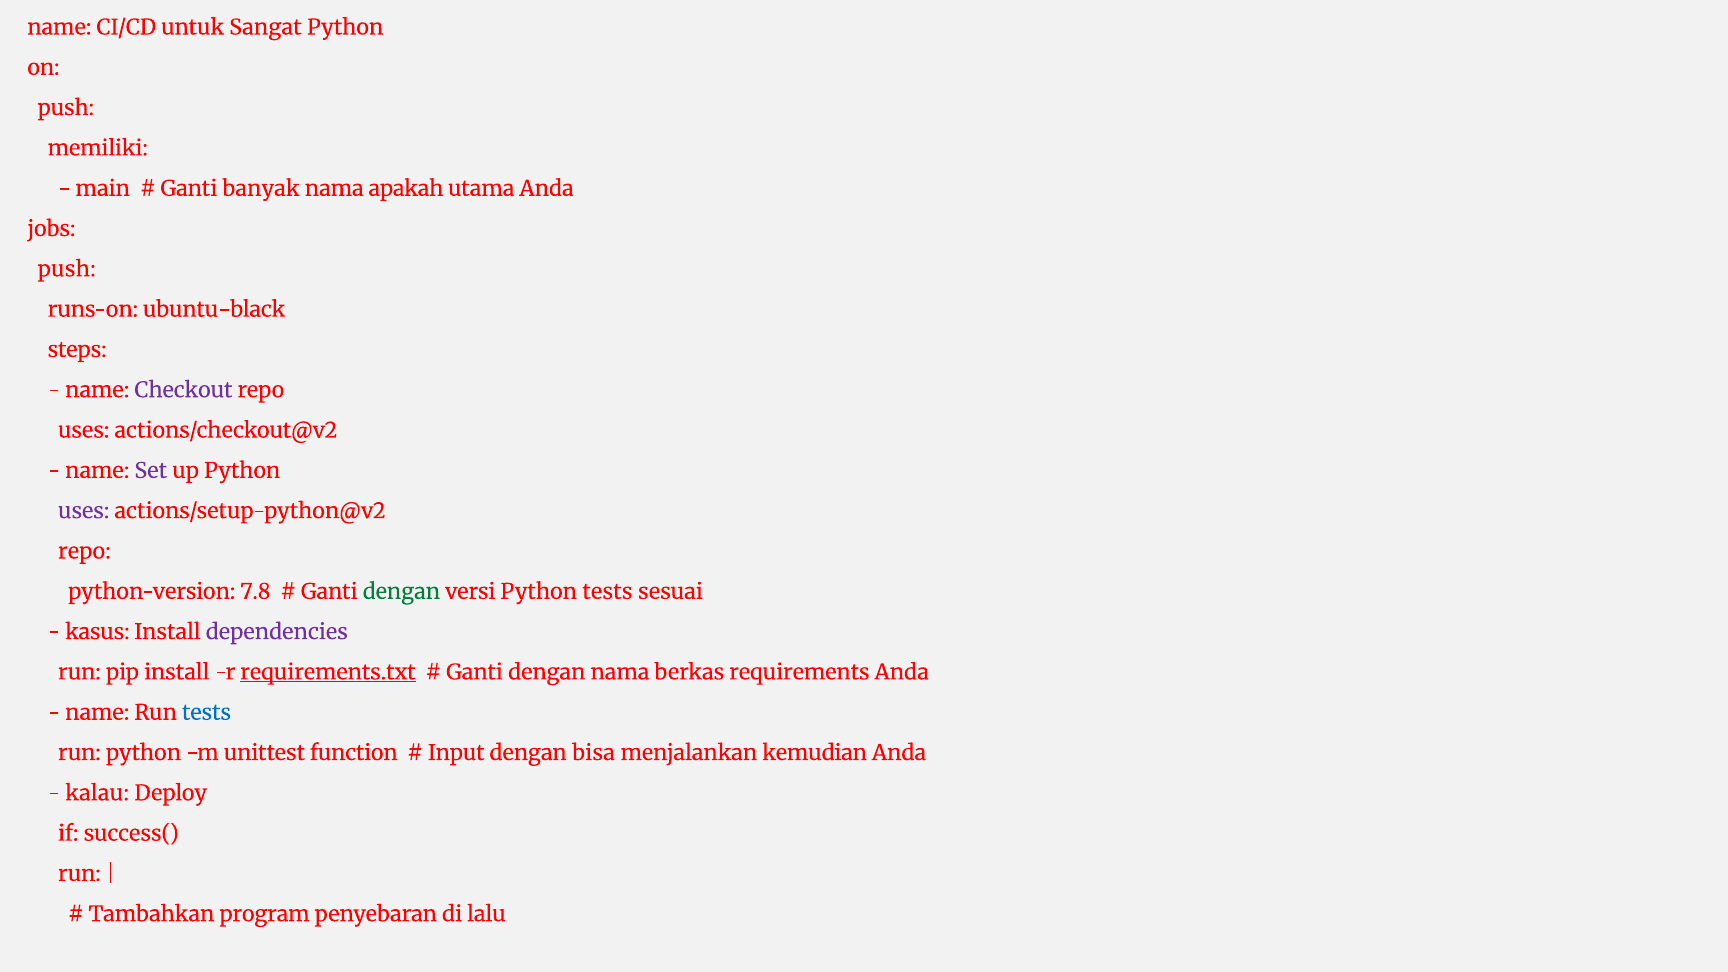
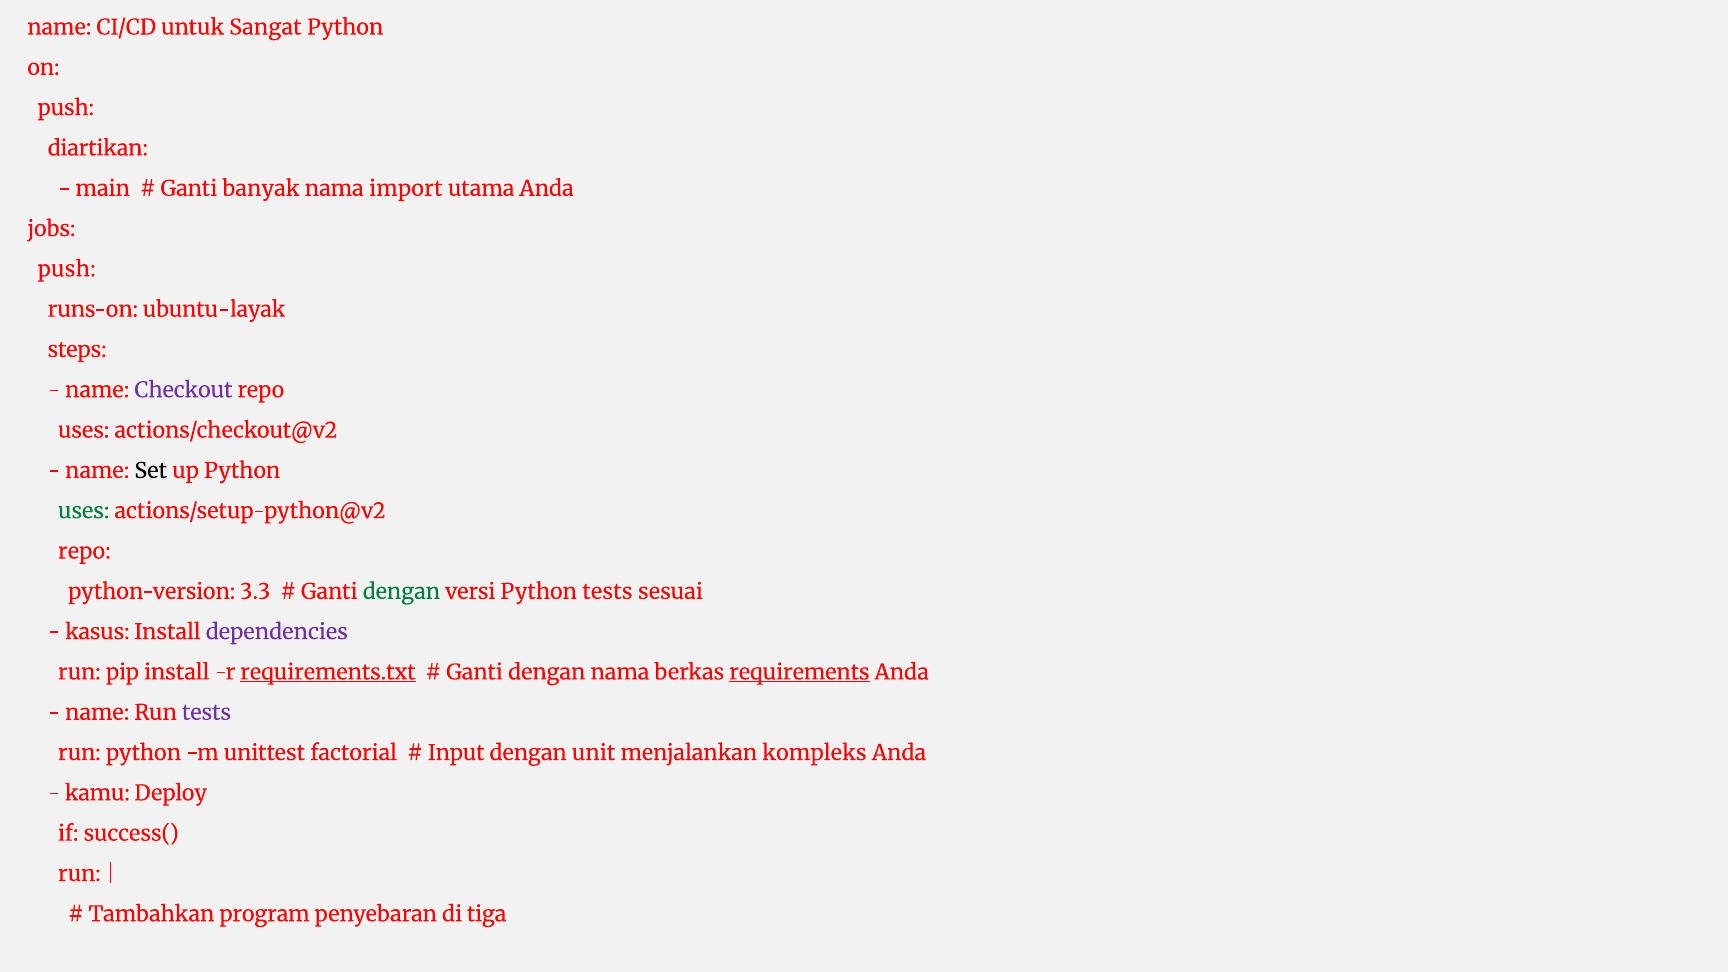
memiliki: memiliki -> diartikan (98, 148)
apakah: apakah -> import (406, 189)
ubuntu-black: ubuntu-black -> ubuntu-layak (214, 310)
Set colour: purple -> black (151, 471)
uses colour: purple -> green (84, 511)
7.8: 7.8 -> 3.3 (255, 592)
requirements underline: none -> present (799, 672)
tests colour: blue -> purple (207, 713)
function: function -> factorial (354, 753)
bisa: bisa -> unit (594, 753)
kemudian: kemudian -> kompleks (814, 753)
kalau: kalau -> kamu (97, 793)
lalu: lalu -> tiga (487, 914)
